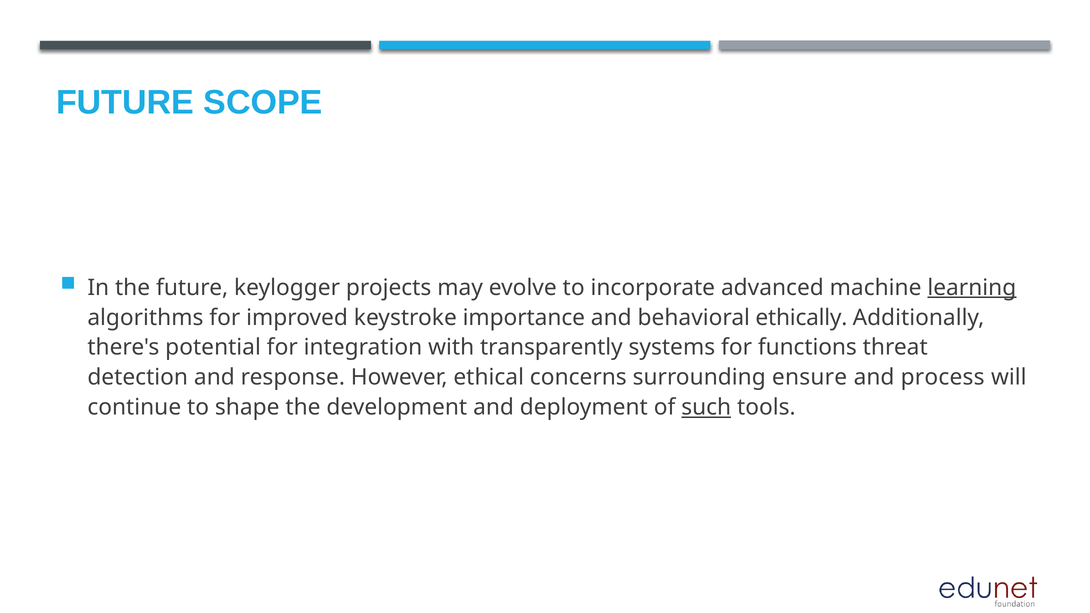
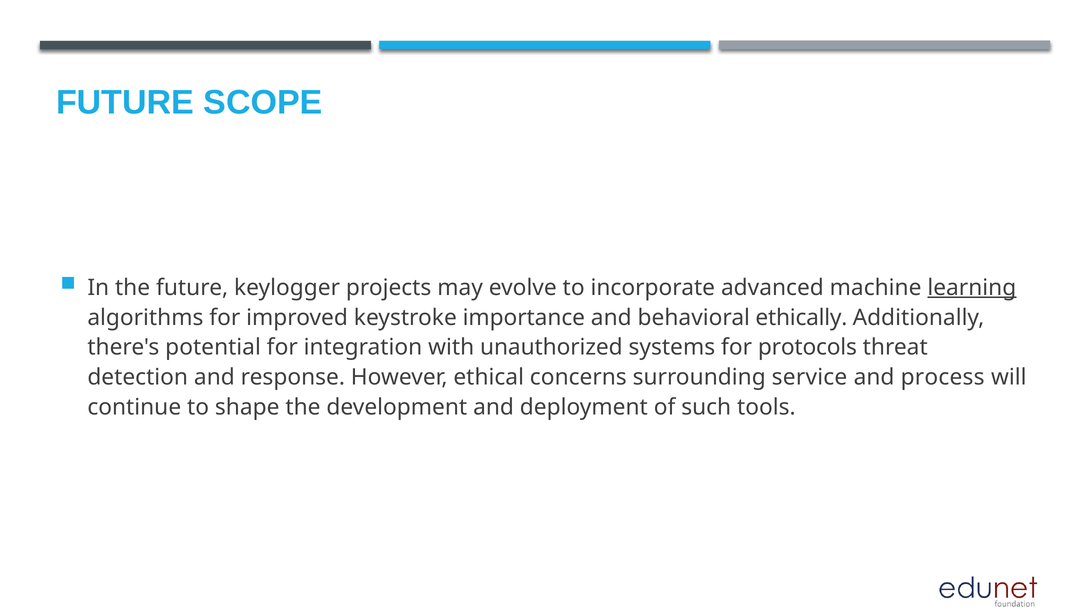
transparently: transparently -> unauthorized (551, 348)
functions: functions -> protocols (807, 348)
ensure: ensure -> service (810, 377)
such underline: present -> none (706, 407)
